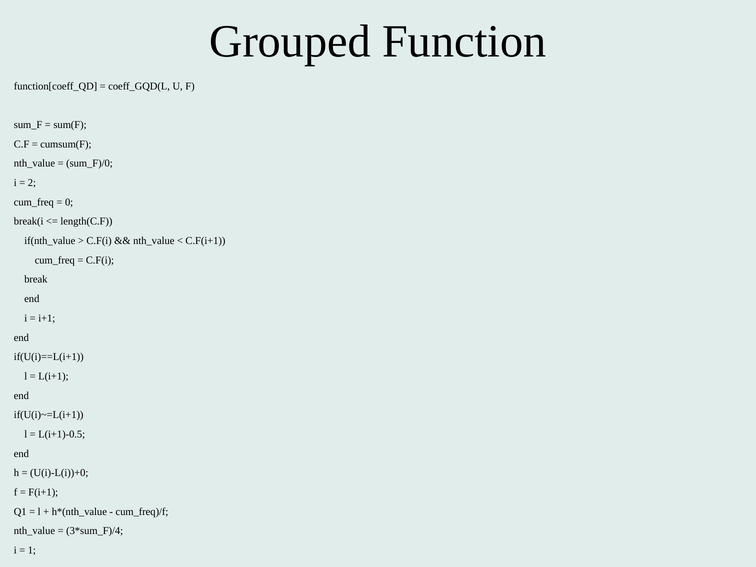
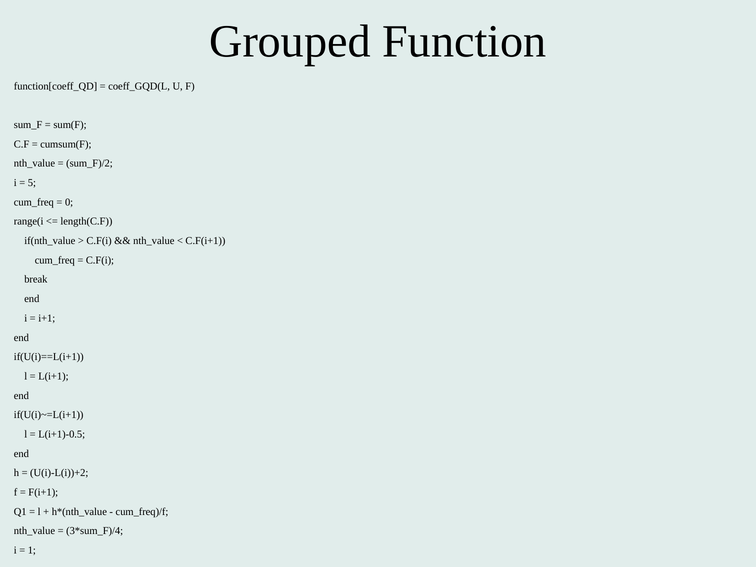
sum_F)/0: sum_F)/0 -> sum_F)/2 (89, 163)
2: 2 -> 5 (32, 183)
break(i: break(i -> range(i (29, 221)
U(i)-L(i))+0: U(i)-L(i))+0 -> U(i)-L(i))+2 (59, 473)
